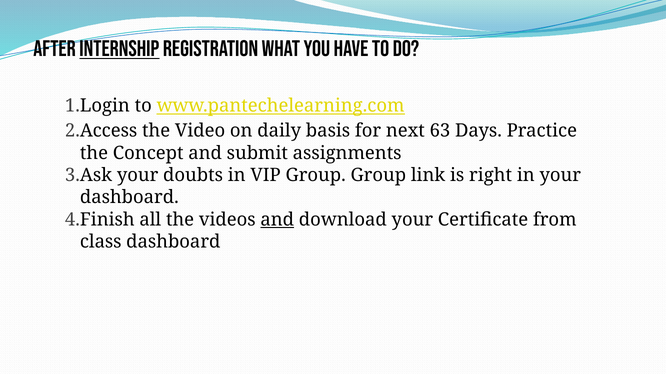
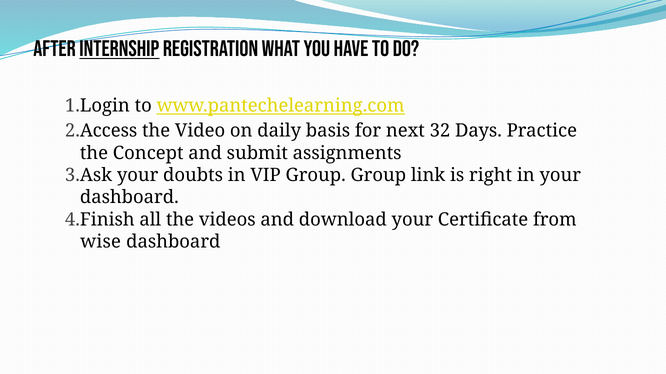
63: 63 -> 32 (440, 131)
and underline: present -> none (277, 220)
class: class -> wise (101, 242)
